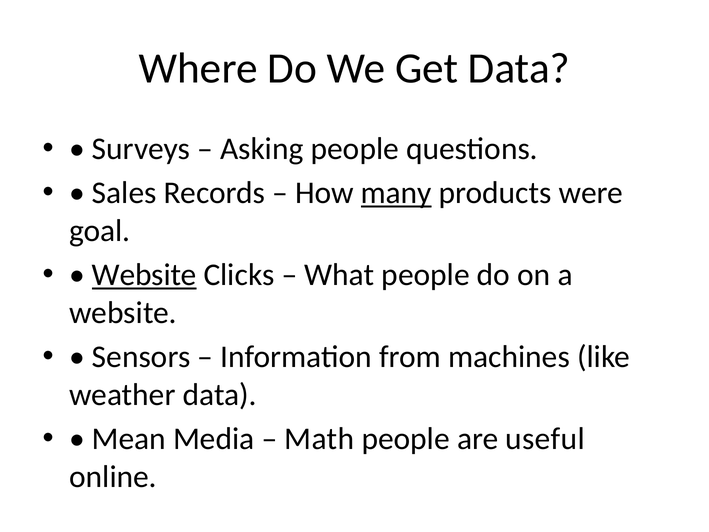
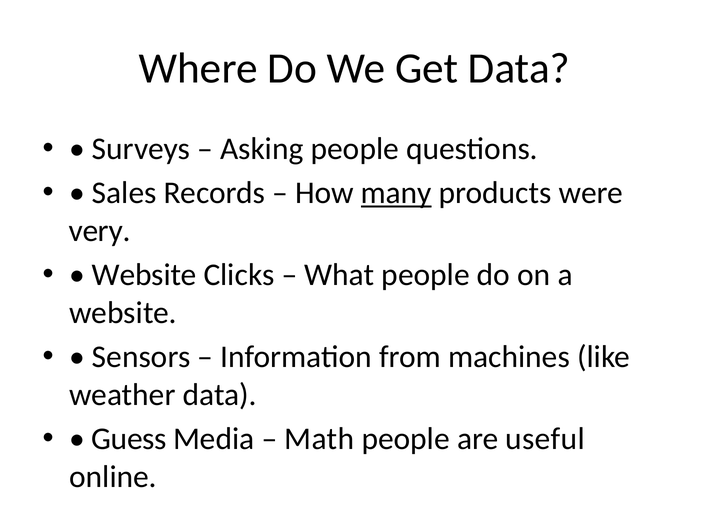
goal: goal -> very (100, 231)
Website underline: present -> none (144, 275)
Mean: Mean -> Guess (129, 439)
